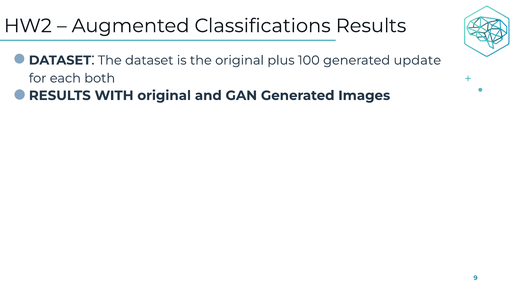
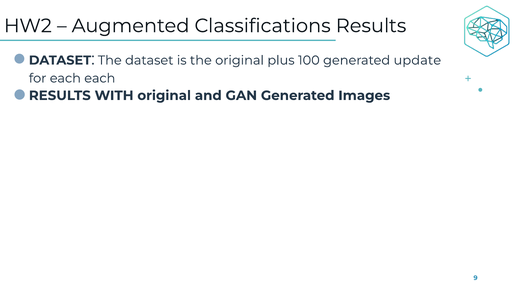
each both: both -> each (100, 78)
